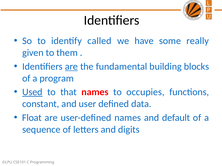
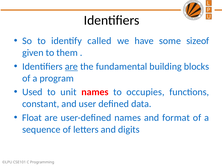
really: really -> sizeof (198, 41)
Used underline: present -> none (32, 92)
that: that -> unit (69, 92)
default: default -> format (176, 118)
